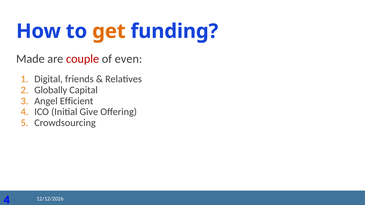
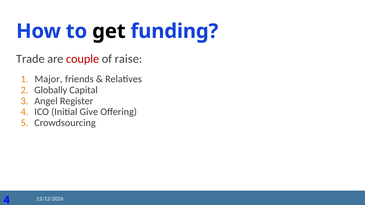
get colour: orange -> black (109, 31)
Made: Made -> Trade (30, 59)
even: even -> raise (128, 59)
Digital: Digital -> Major (48, 79)
Efficient: Efficient -> Register (77, 101)
